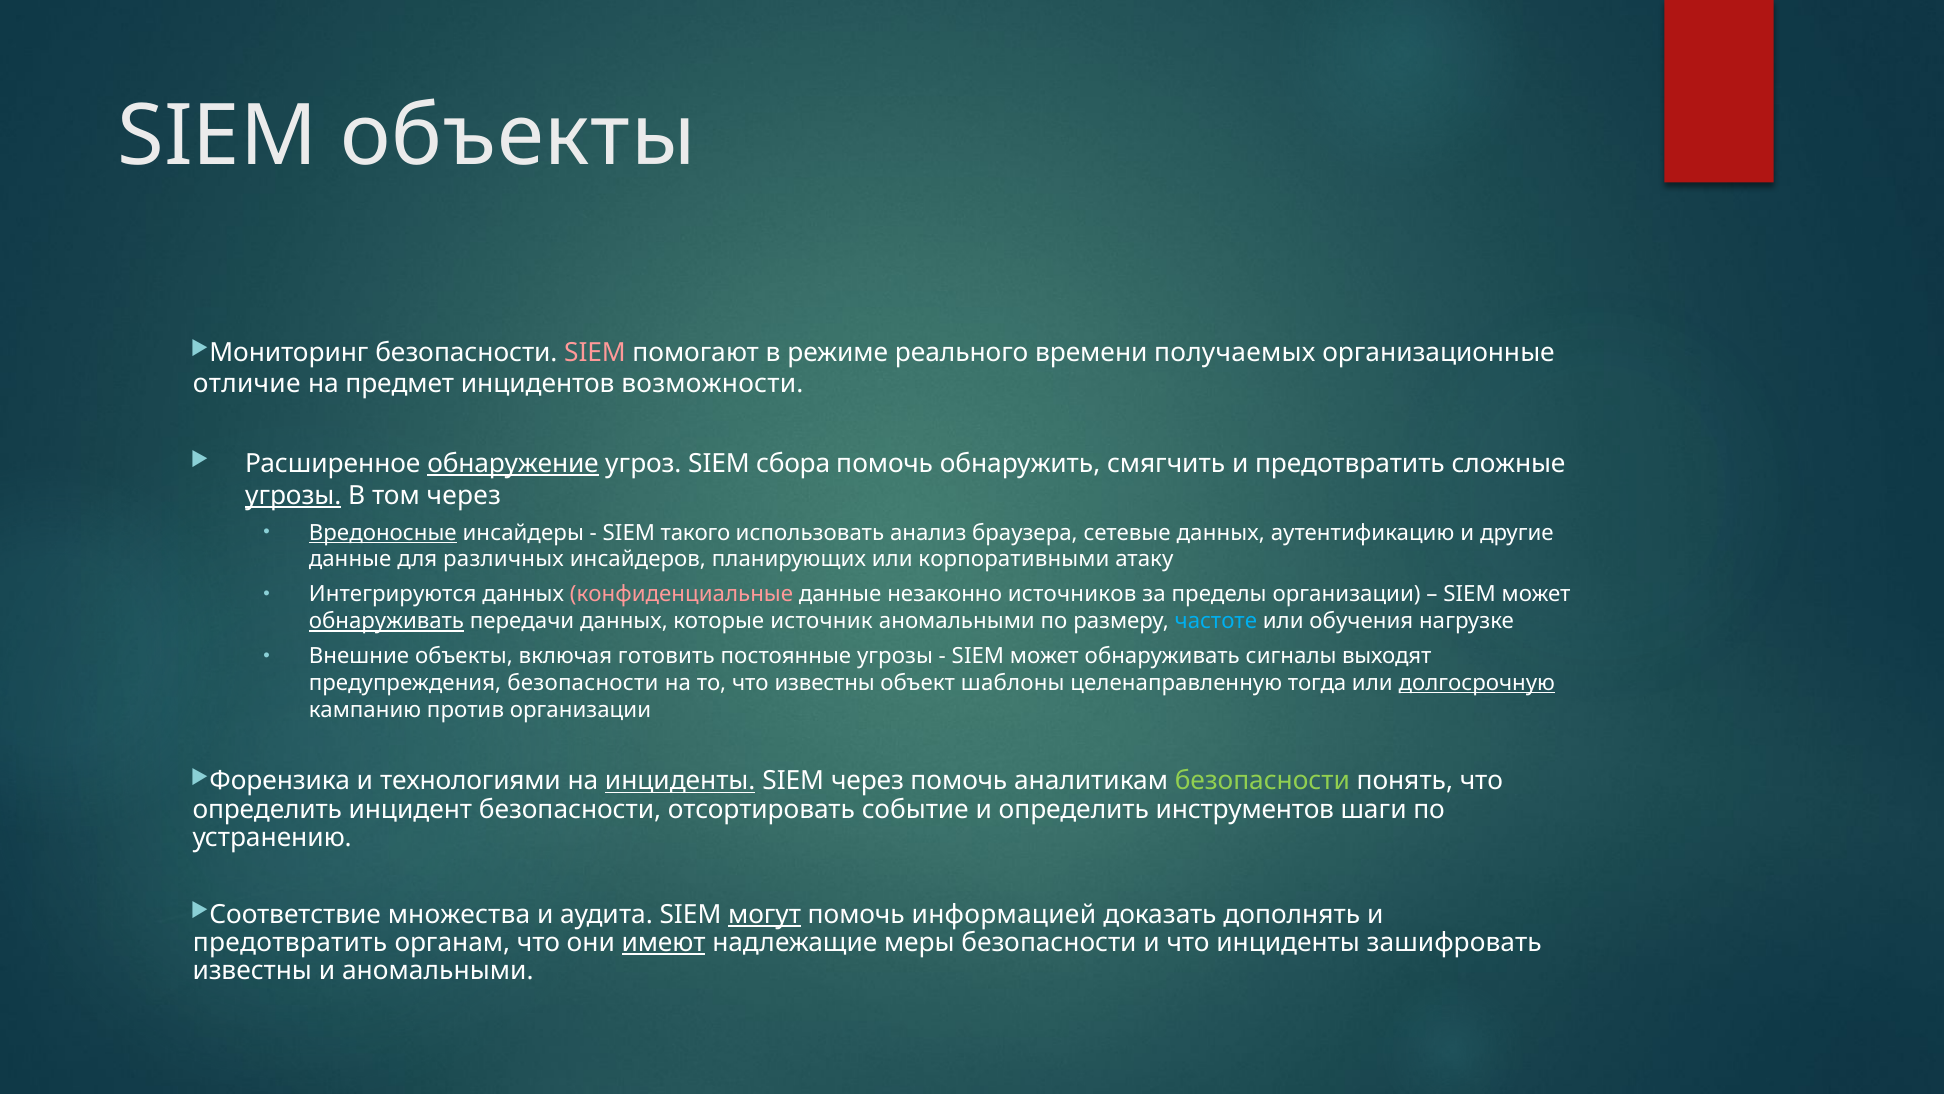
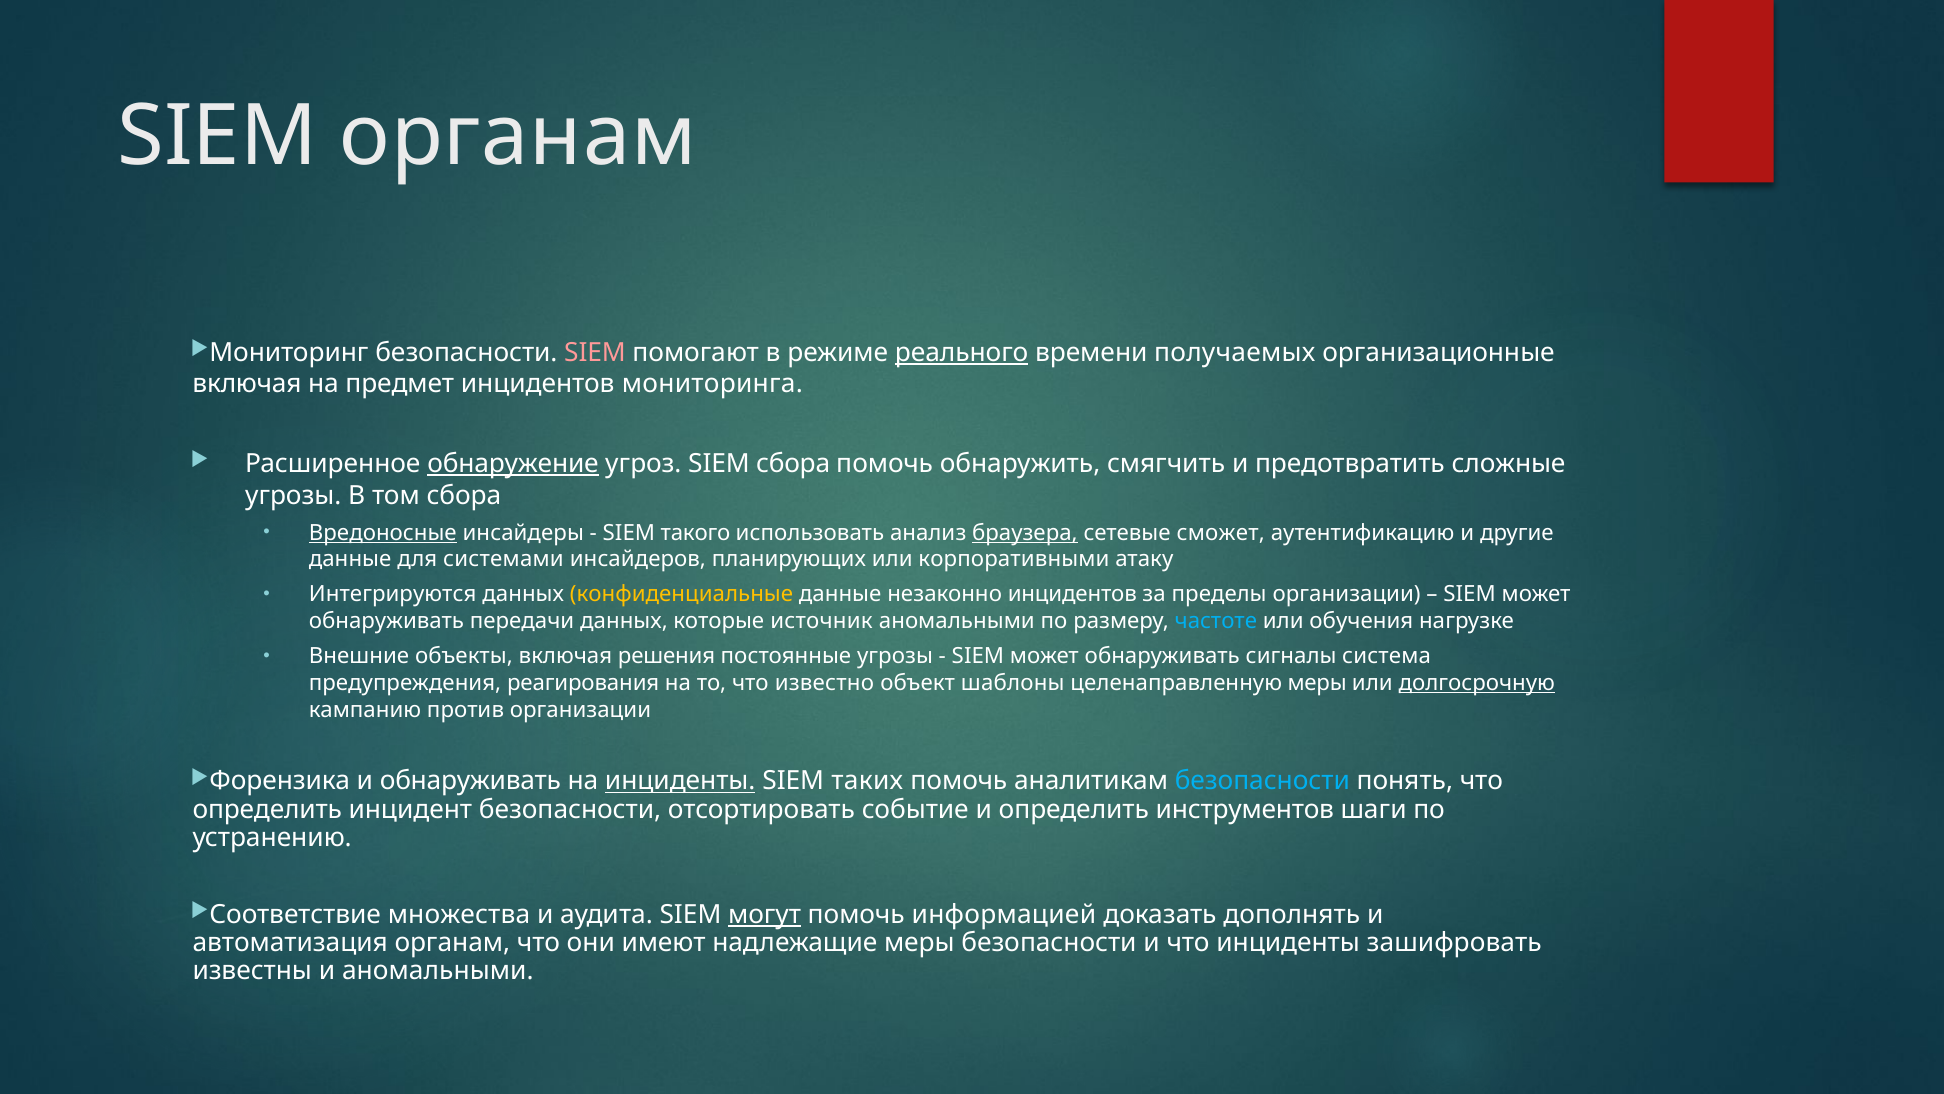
SIEM объекты: объекты -> органам (518, 136)
реального underline: none -> present (962, 352)
отличие: отличие -> включая (247, 384)
возможности: возможности -> мониторинга (712, 384)
угрозы underline: present -> none (293, 495)
том через: через -> сбора (464, 495)
браузера underline: none -> present (1025, 533)
сетевые данных: данных -> сможет (1221, 533)
различных: различных -> системами (503, 559)
конфиденциальные colour: pink -> yellow (682, 594)
незаконно источников: источников -> инцидентов (1072, 594)
обнаруживать underline: present -> none (387, 621)
готовить: готовить -> решения (667, 656)
выходят: выходят -> система (1387, 656)
предупреждения безопасности: безопасности -> реагирования (583, 683)
что известны: известны -> известно (824, 683)
целенаправленную тогда: тогда -> меры (1317, 683)
и технологиями: технологиями -> обнаруживать (470, 781)
SIEM через: через -> таких (867, 781)
безопасности colour: light green -> light blue (1262, 781)
предотвратить: предотвратить -> автоматизация (290, 942)
имеют underline: present -> none (664, 942)
